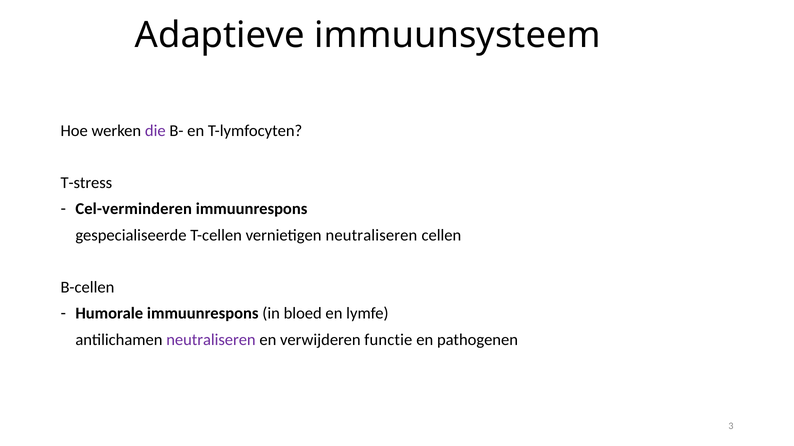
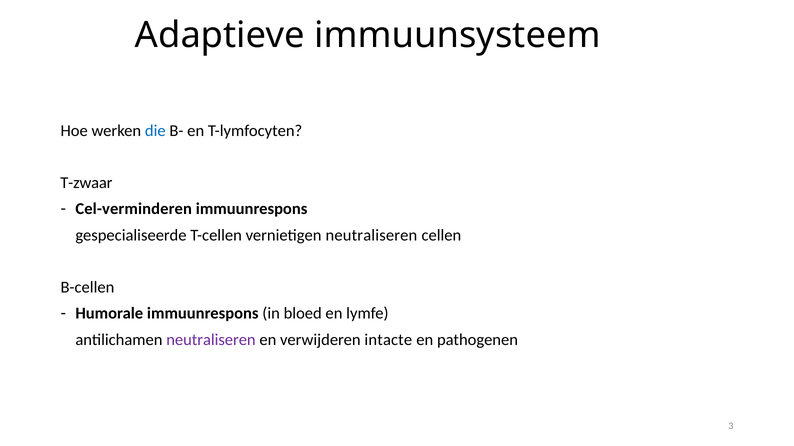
die colour: purple -> blue (155, 131)
T-stress: T-stress -> T-zwaar (86, 183)
functie: functie -> intacte (388, 340)
